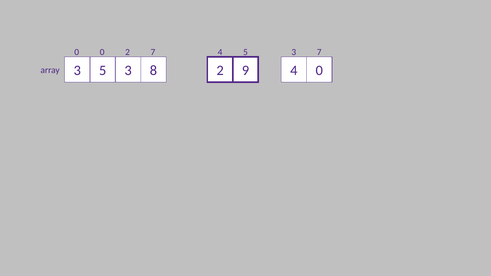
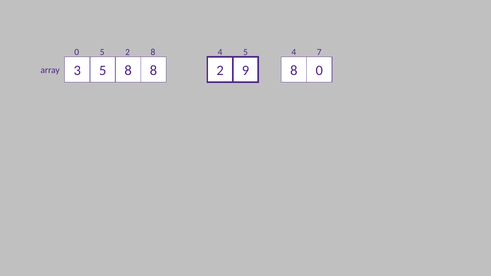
0 0: 0 -> 5 (102, 52)
2 7: 7 -> 8 (153, 52)
4 5 3: 3 -> 4 (294, 52)
3 5 3: 3 -> 8 (128, 71)
9 4: 4 -> 8 (294, 71)
